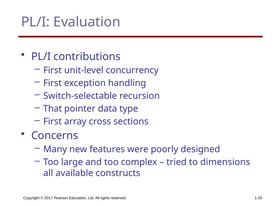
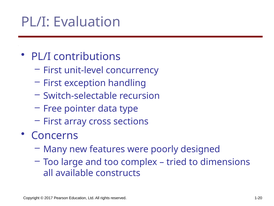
That: That -> Free (53, 108)
